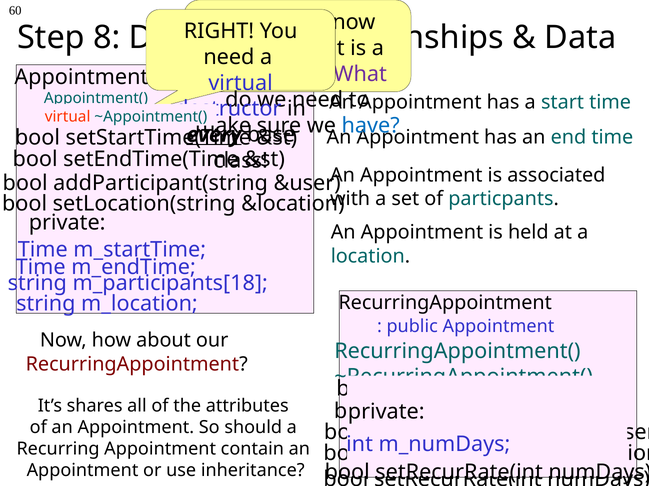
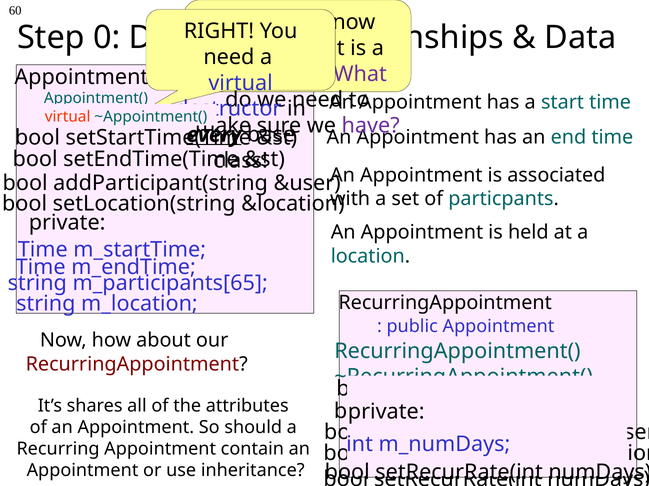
8: 8 -> 0 (107, 37)
have colour: blue -> purple (371, 126)
m_participants[18: m_participants[18 -> m_participants[65 (170, 284)
